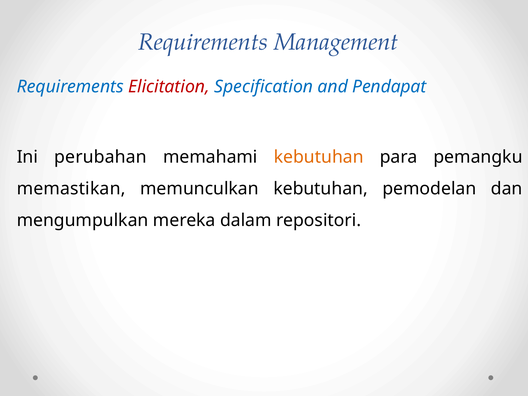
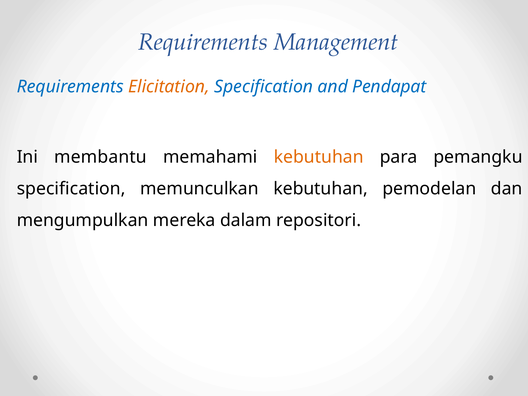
Elicitation colour: red -> orange (169, 87)
perubahan: perubahan -> membantu (101, 157)
memastikan: memastikan -> specification (71, 189)
